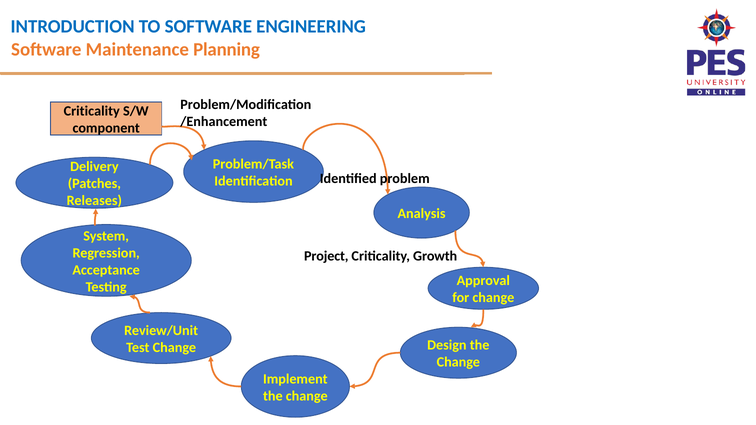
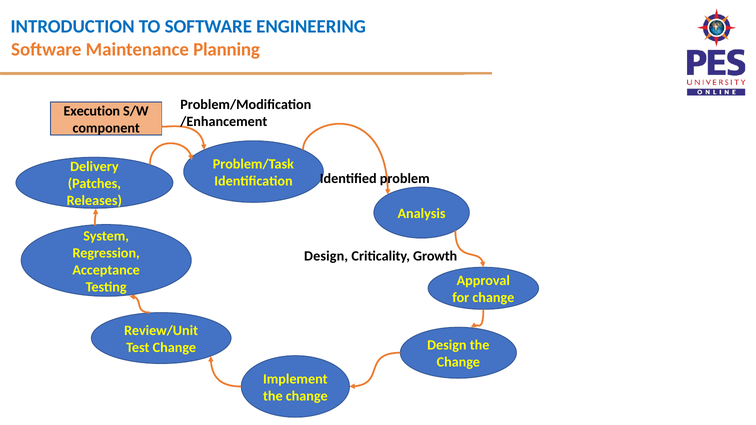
Criticality: Criticality -> Execution (92, 111)
Project: Project -> Design (326, 256)
